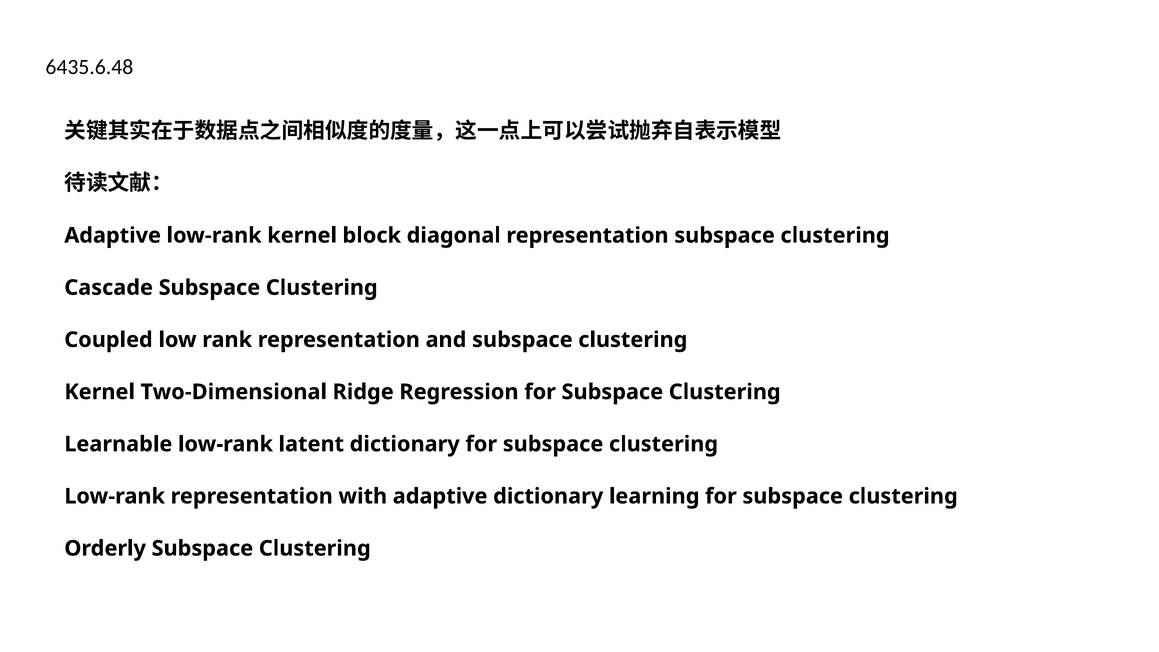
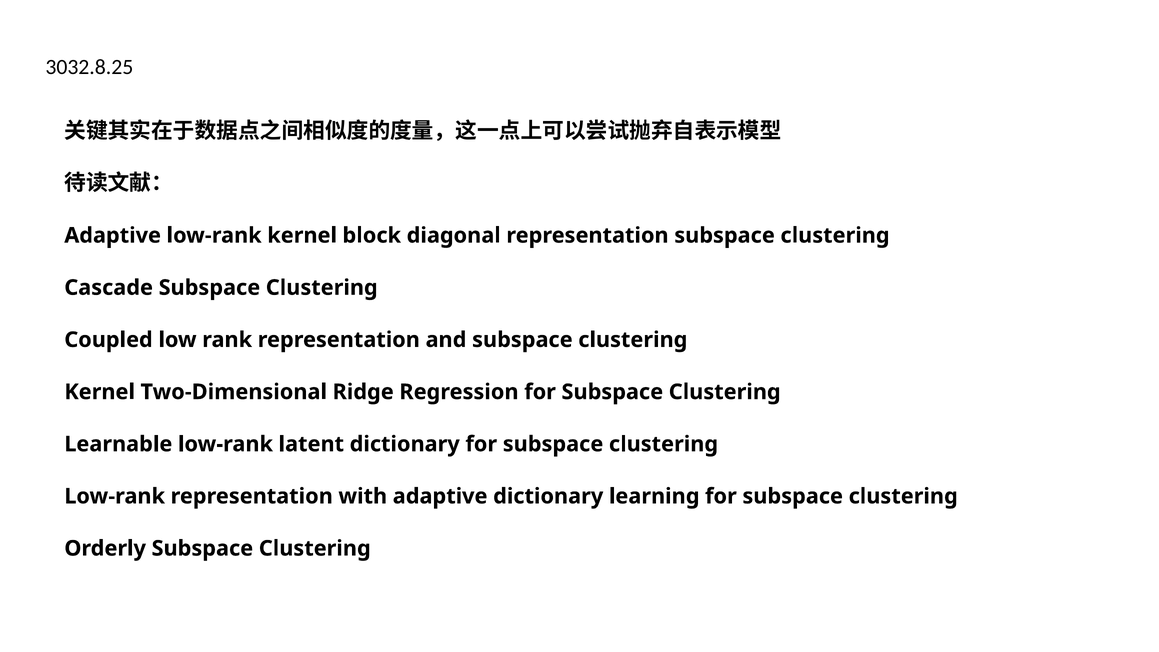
6435.6.48: 6435.6.48 -> 3032.8.25 (89, 67)
